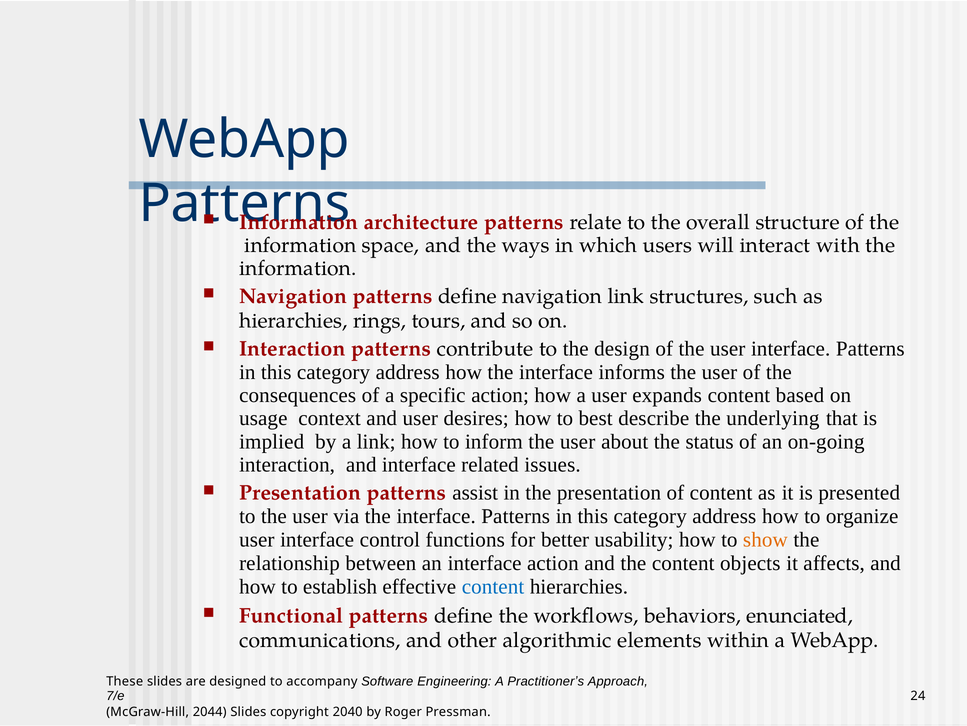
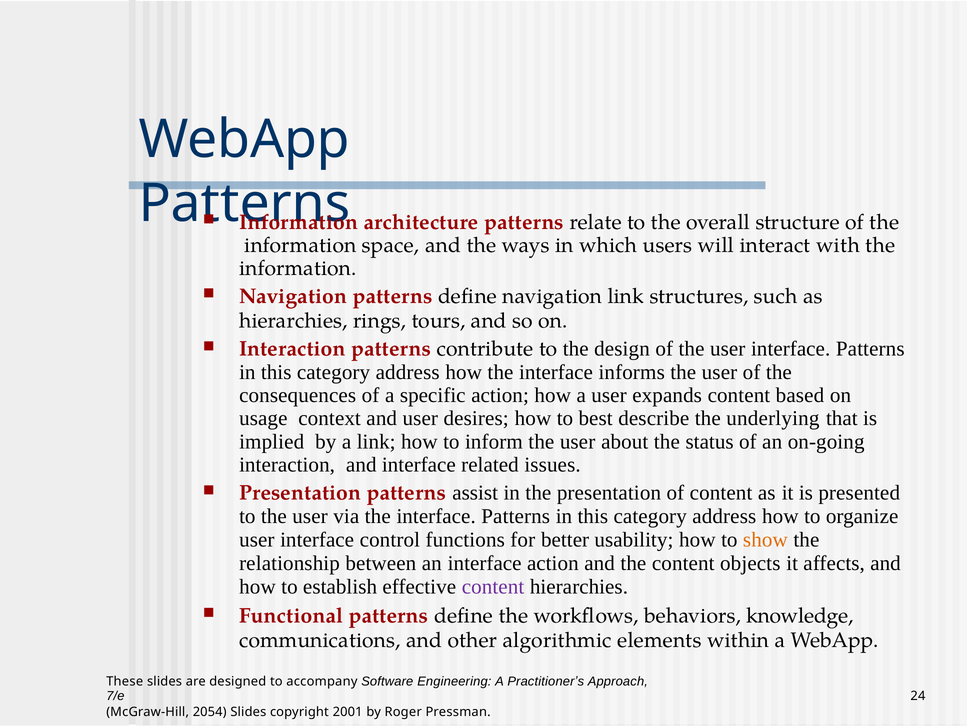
content colour: blue -> purple (493, 587)
enunciated: enunciated -> knowledge (800, 616)
2044: 2044 -> 2054 (210, 713)
2040: 2040 -> 2001 (348, 713)
